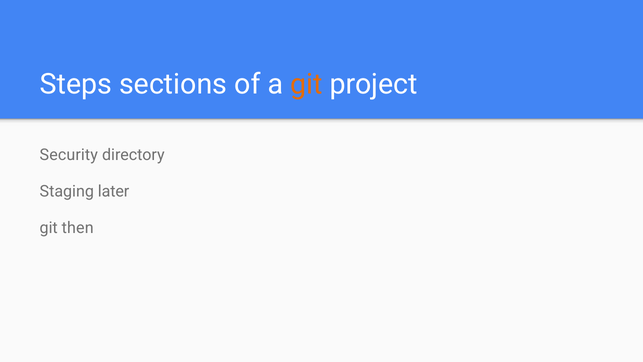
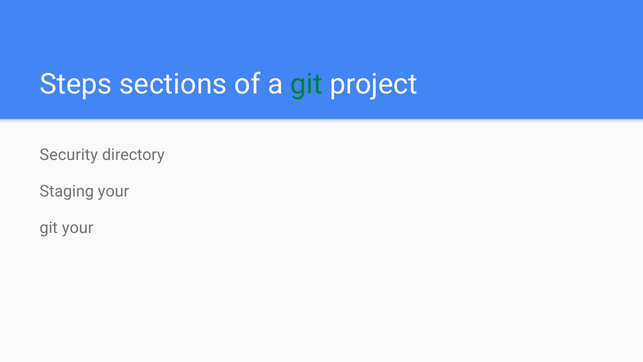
git colour: orange -> green (306, 84)
Staging later: later -> your (113, 191)
git then: then -> your (78, 228)
